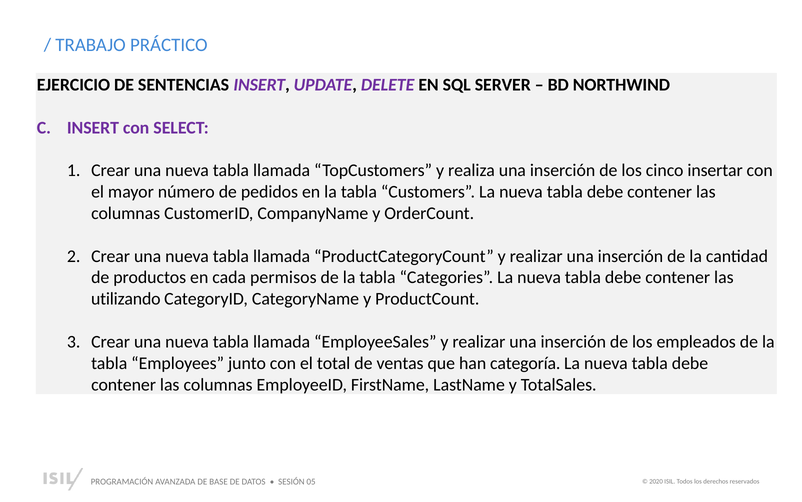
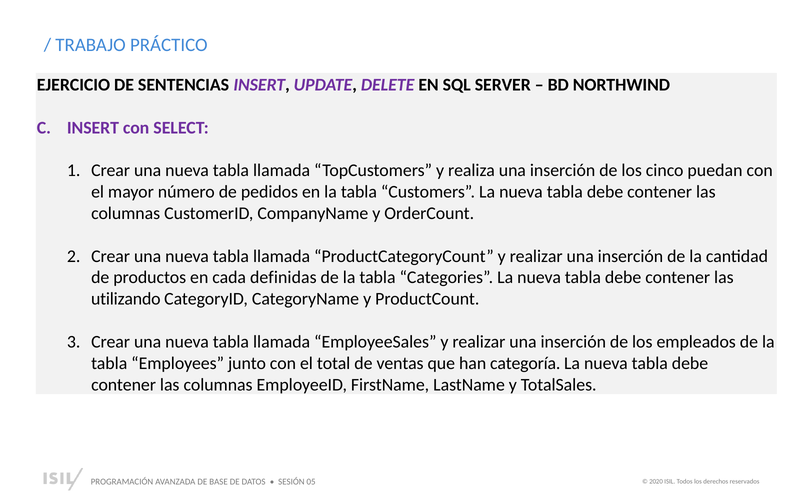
insertar: insertar -> puedan (715, 170)
permisos: permisos -> definidas (283, 277)
